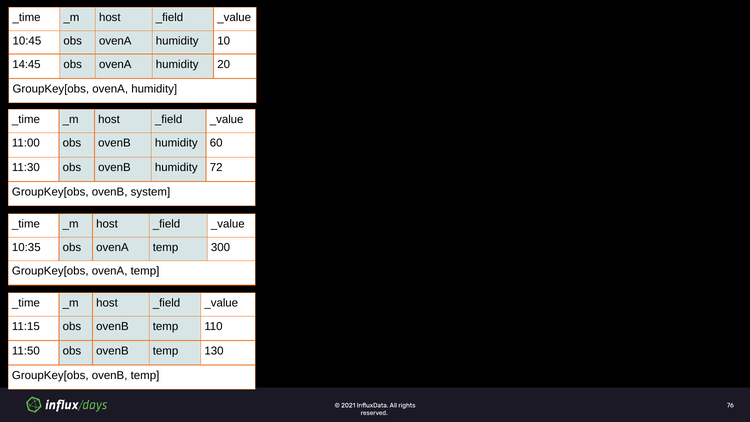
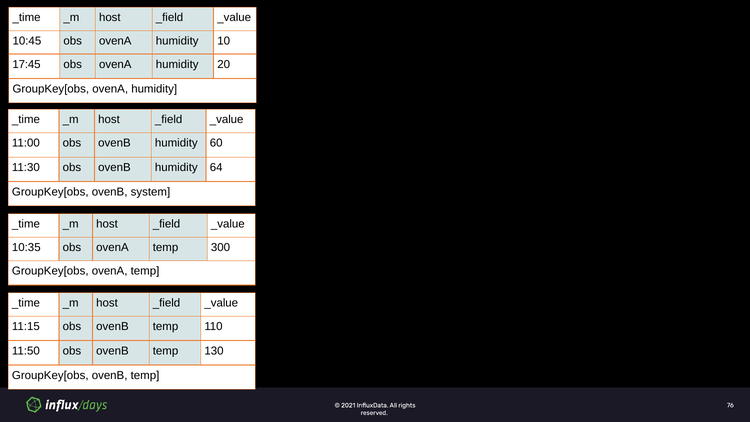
14:45: 14:45 -> 17:45 (27, 64)
72: 72 -> 64 (216, 167)
